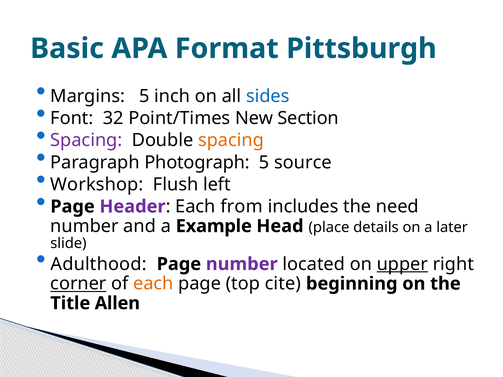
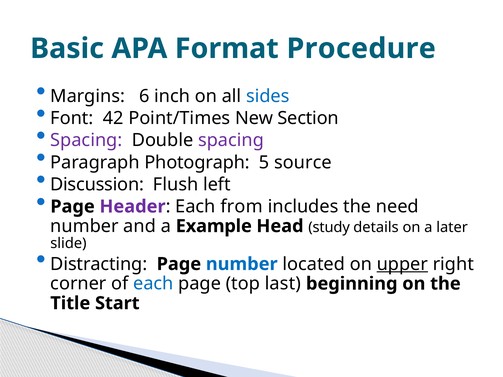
Pittsburgh: Pittsburgh -> Procedure (361, 49)
Margins 5: 5 -> 6 (144, 96)
32: 32 -> 42 (113, 118)
spacing colour: orange -> purple (231, 140)
Workshop: Workshop -> Discussion (97, 185)
place: place -> study (329, 227)
Adulthood: Adulthood -> Distracting (99, 264)
number colour: purple -> blue (242, 264)
corner underline: present -> none (78, 284)
each colour: orange -> blue (153, 284)
cite: cite -> last (283, 284)
Allen: Allen -> Start (117, 303)
